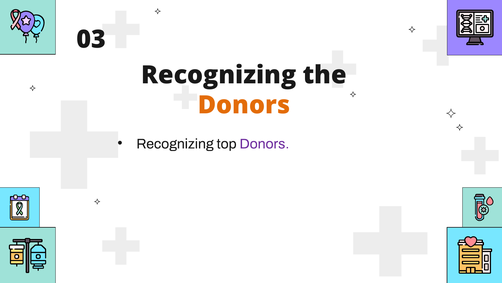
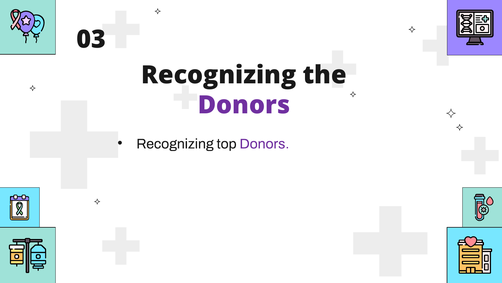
Donors colour: orange -> purple (244, 105)
